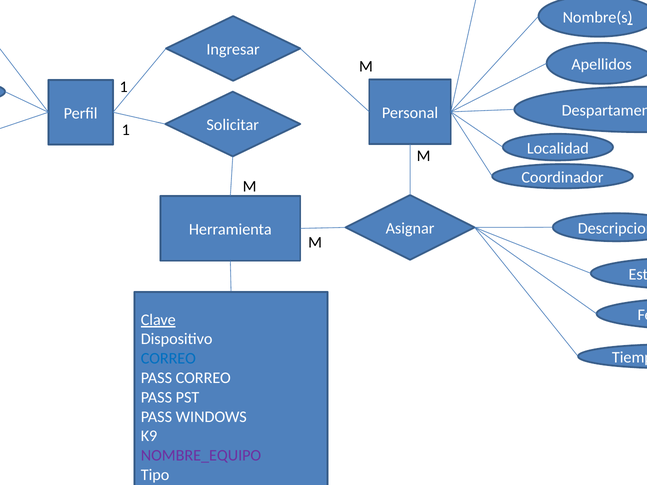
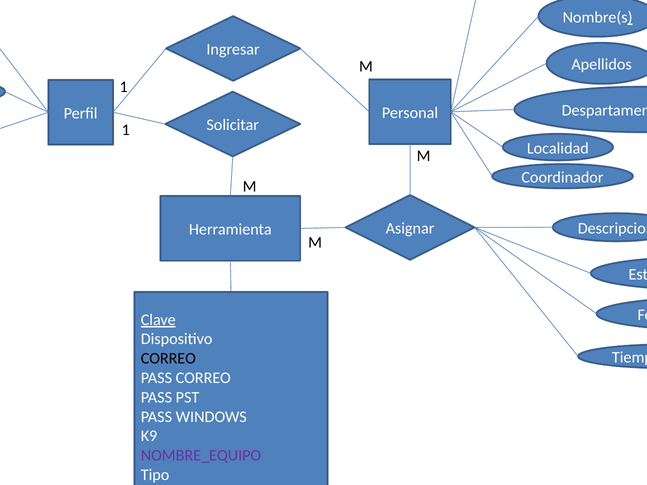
CORREO colour: blue -> black (168, 359)
